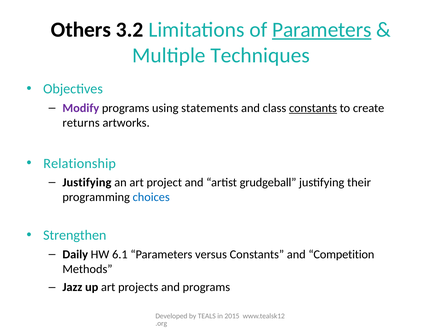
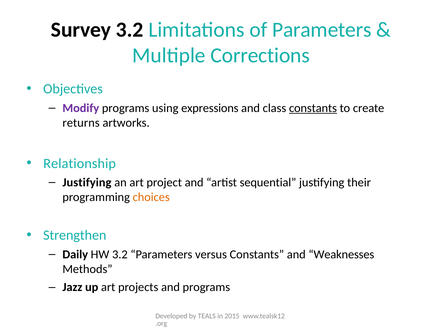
Others: Others -> Survey (81, 30)
Parameters underline: present -> none (322, 30)
Techniques: Techniques -> Corrections (260, 56)
statements: statements -> expressions (210, 108)
grudgeball: grudgeball -> sequential (268, 183)
choices colour: blue -> orange (151, 198)
HW 6.1: 6.1 -> 3.2 (120, 255)
Competition: Competition -> Weaknesses (341, 255)
